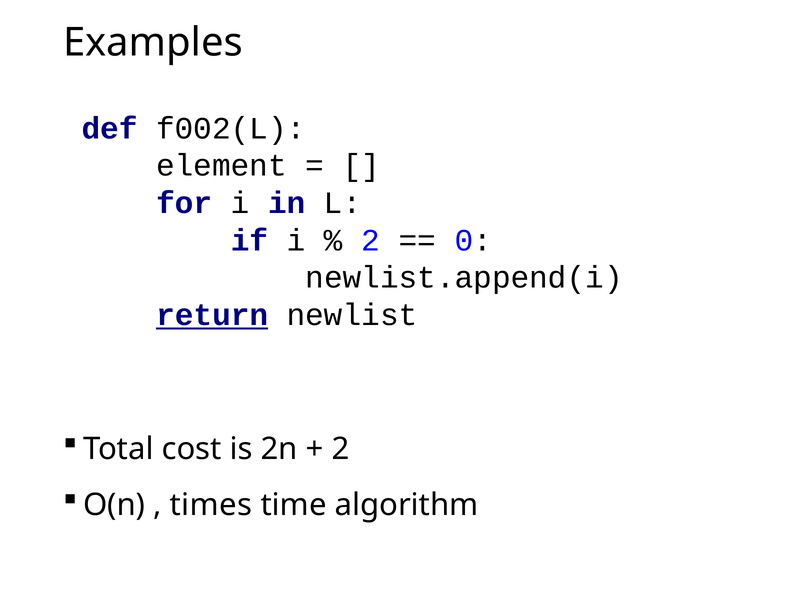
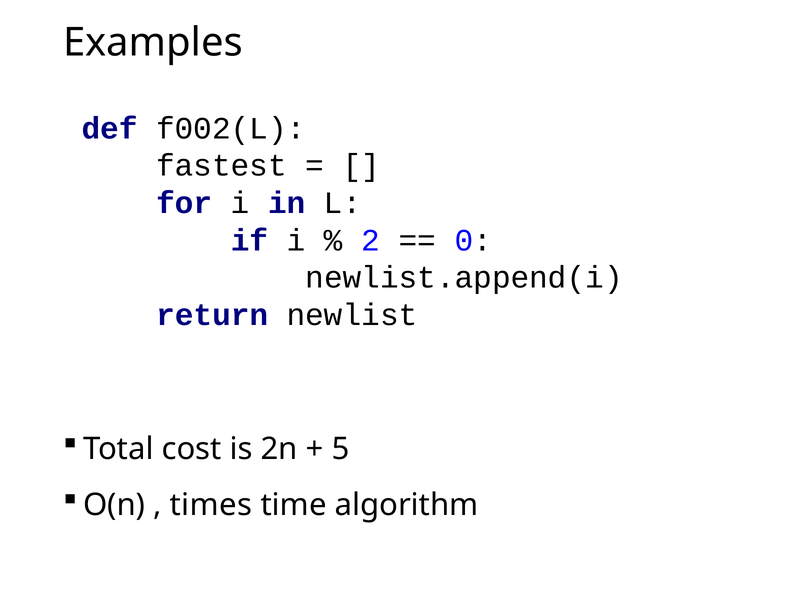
element: element -> fastest (221, 166)
return underline: present -> none (212, 315)
2: 2 -> 5 (340, 450)
